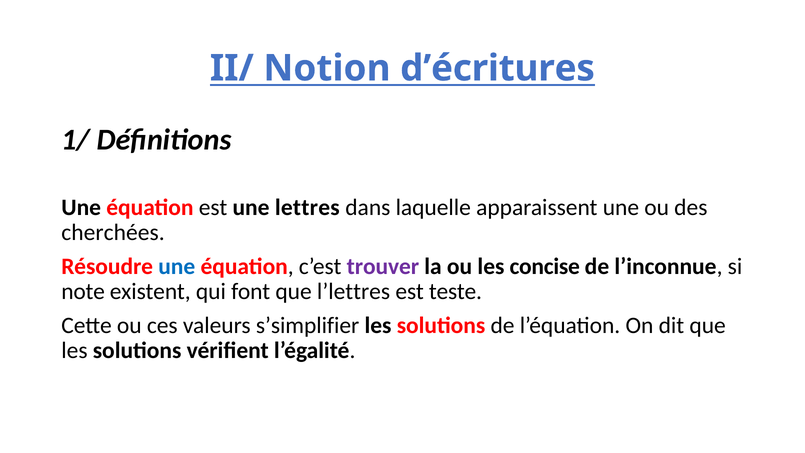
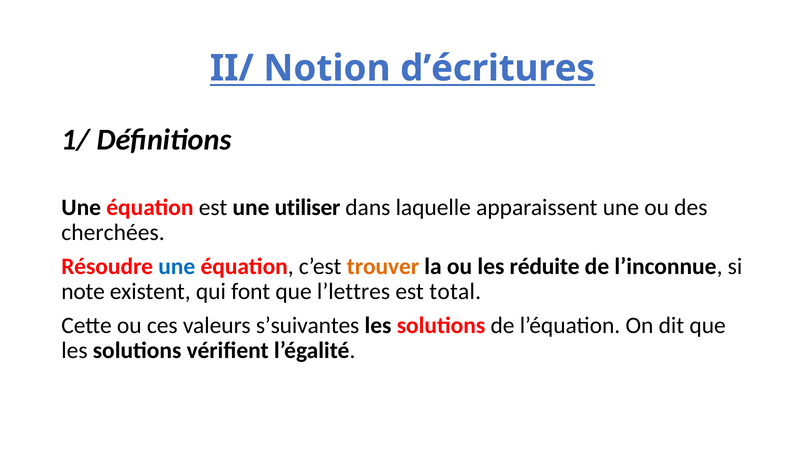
lettres: lettres -> utiliser (308, 207)
trouver colour: purple -> orange (383, 266)
concise: concise -> réduite (545, 266)
teste: teste -> total (455, 292)
s’simplifier: s’simplifier -> s’suivantes (308, 325)
